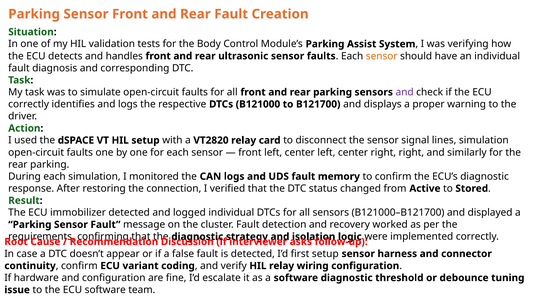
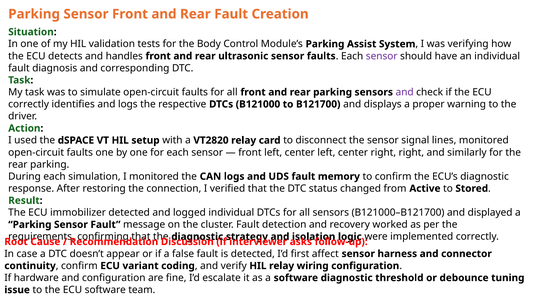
sensor colour: orange -> purple (382, 56)
lines simulation: simulation -> monitored (484, 140)
first setup: setup -> affect (325, 254)
